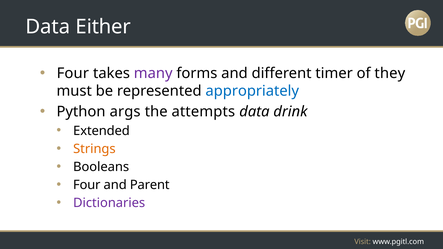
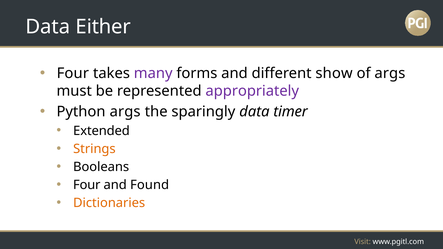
timer: timer -> show (334, 73)
of they: they -> args (390, 73)
appropriately colour: blue -> purple (252, 91)
attempts: attempts -> sparingly (203, 112)
drink: drink -> timer (291, 112)
Parent: Parent -> Found (150, 185)
Dictionaries colour: purple -> orange (109, 203)
